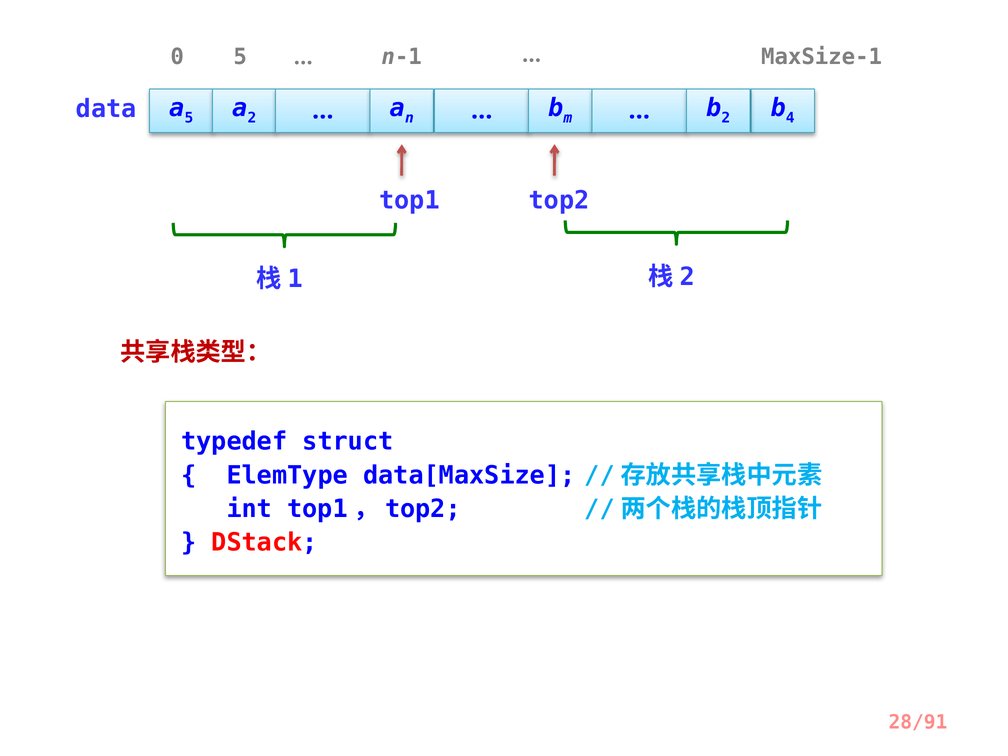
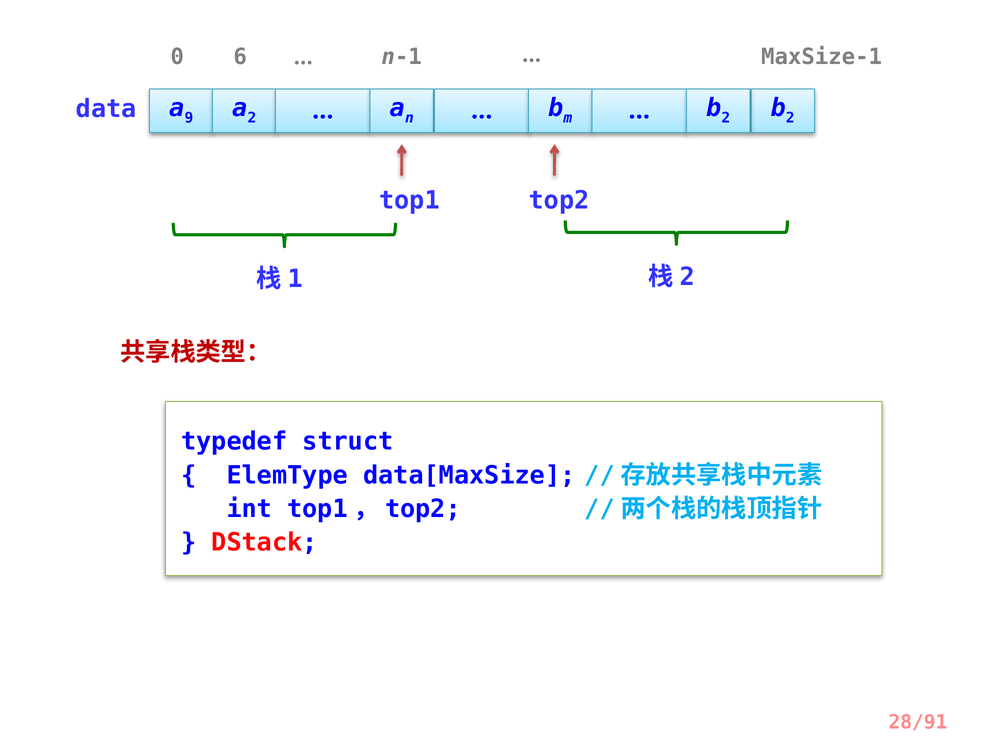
0 5: 5 -> 6 (240, 57)
5: 5 -> 9 (189, 118)
4: 4 -> 2 (790, 118)
